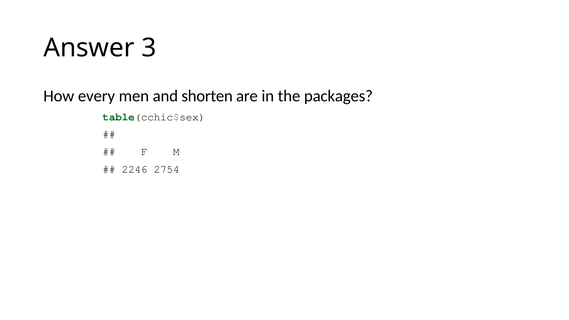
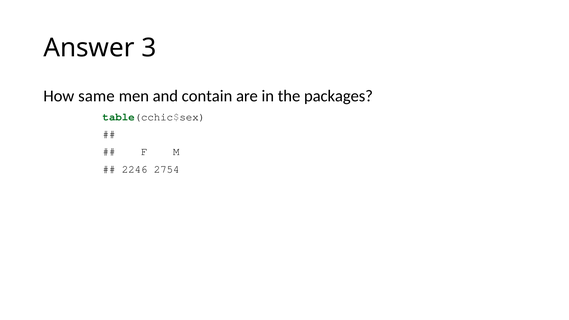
every: every -> same (96, 96)
shorten: shorten -> contain (207, 96)
